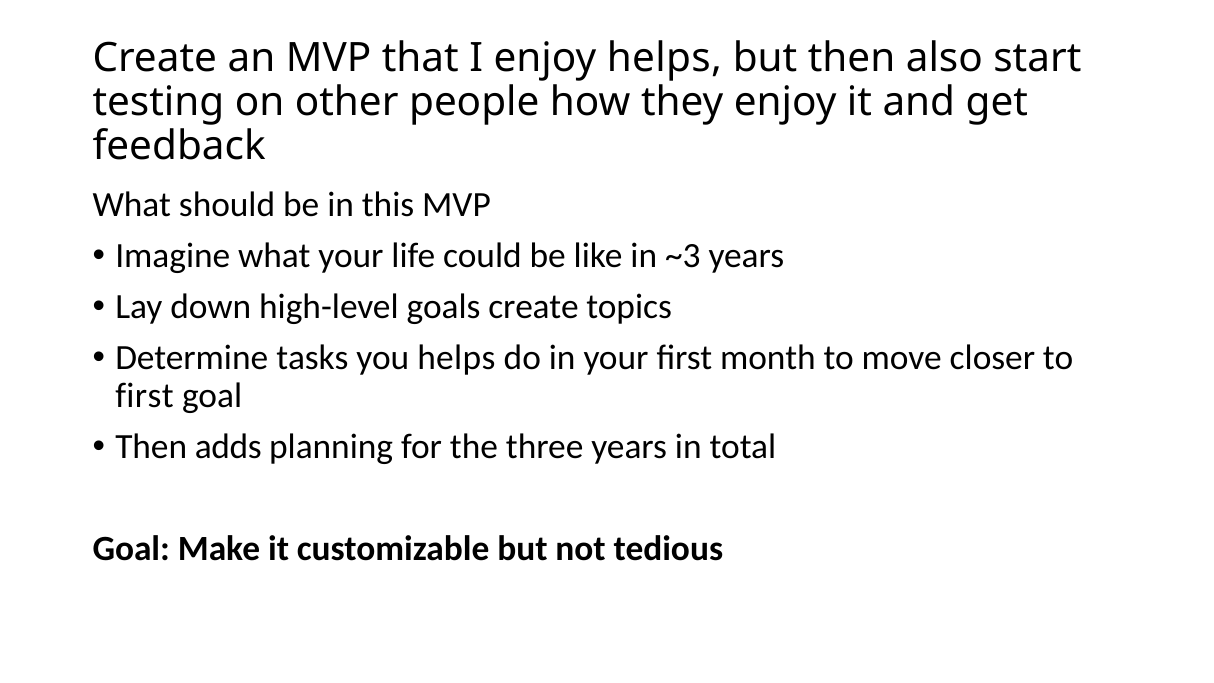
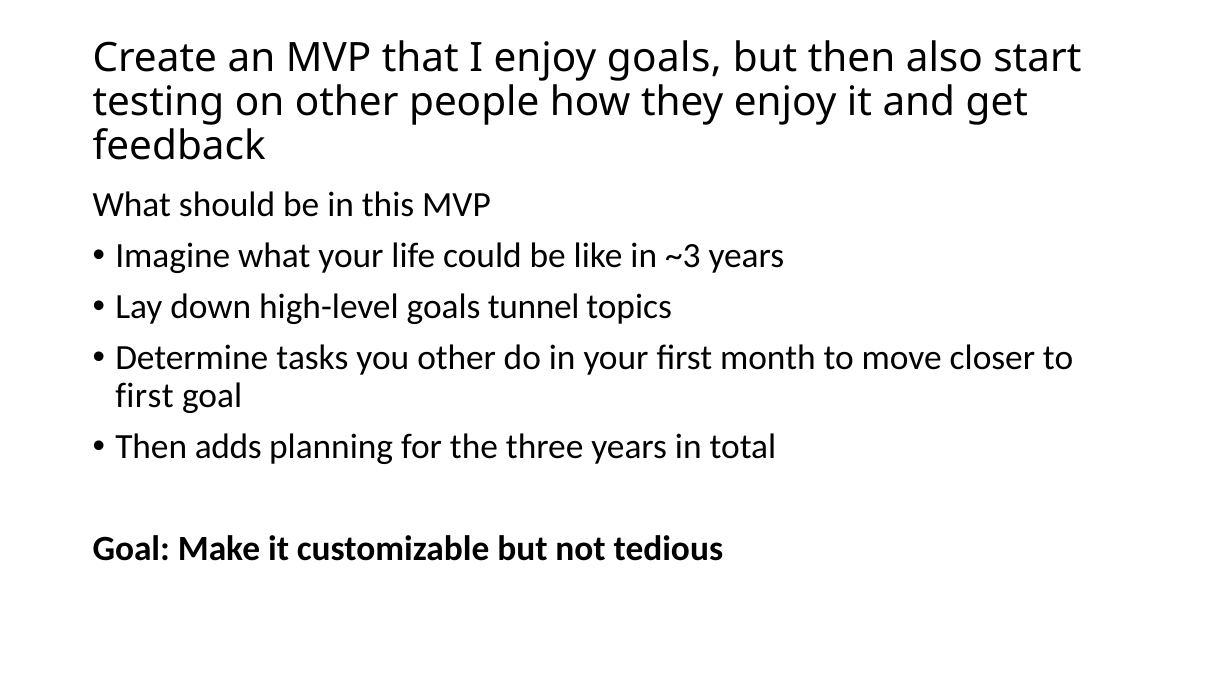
enjoy helps: helps -> goals (664, 58)
goals create: create -> tunnel (534, 307)
you helps: helps -> other (457, 358)
